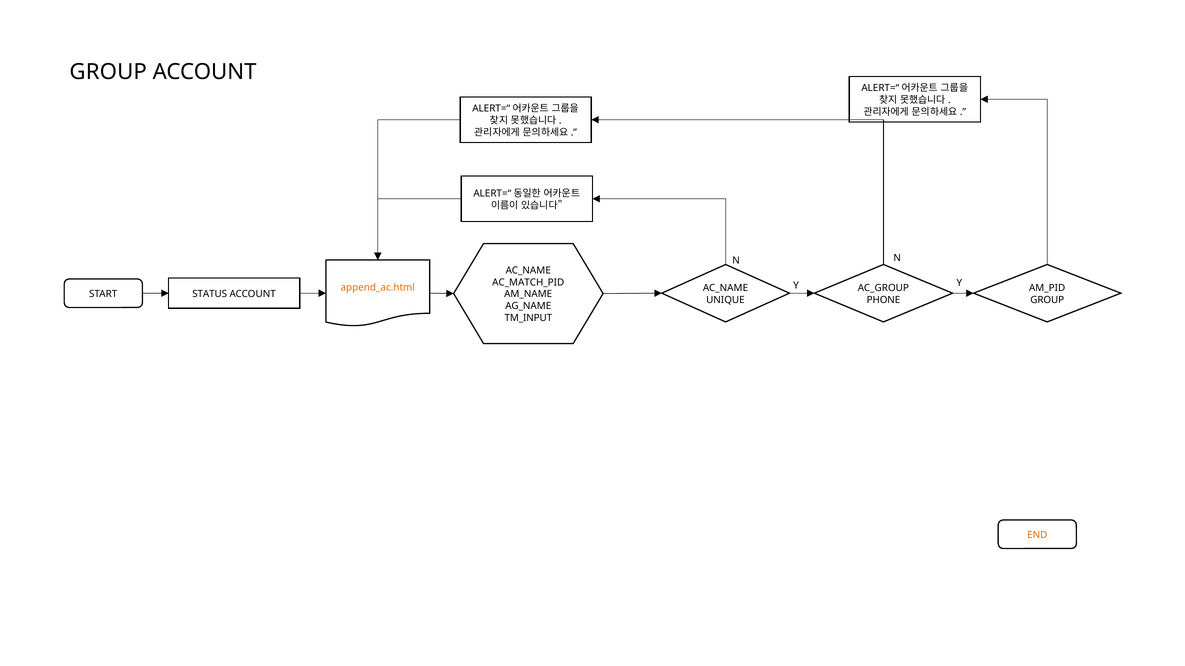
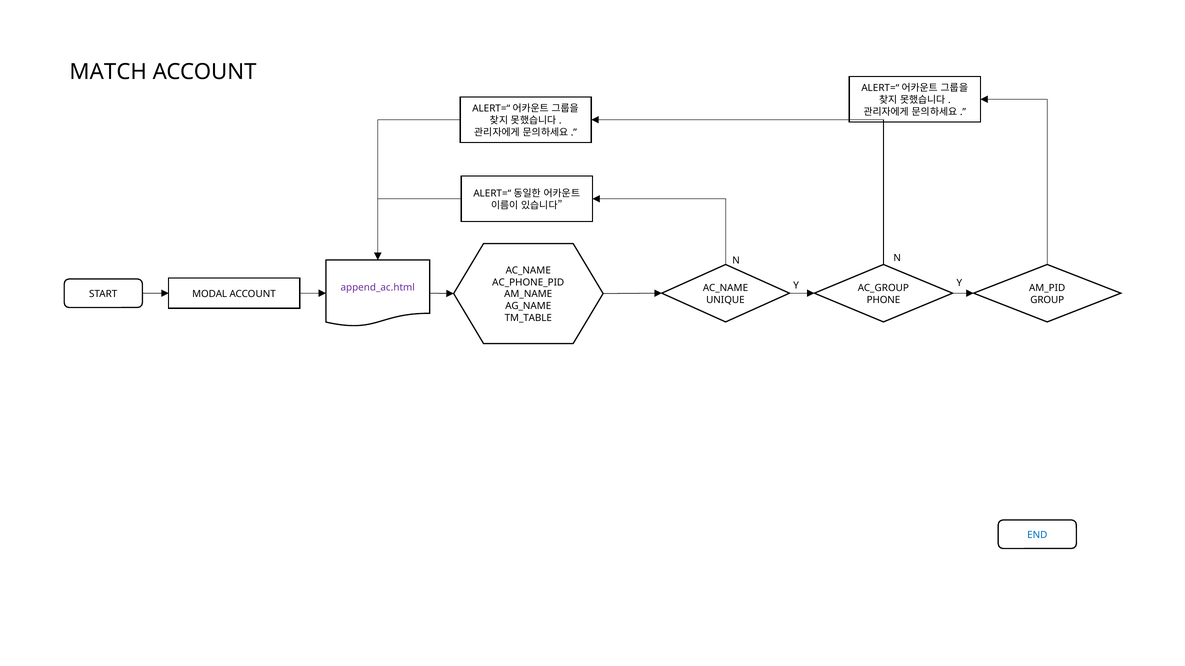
GROUP: GROUP -> MATCH (108, 72)
AC_MATCH_PID: AC_MATCH_PID -> AC_PHONE_PID (528, 283)
append_ac.html colour: orange -> purple (378, 288)
STATUS: STATUS -> MODAL (210, 294)
TM_INPUT: TM_INPUT -> TM_TABLE (528, 318)
END colour: orange -> blue (1037, 535)
